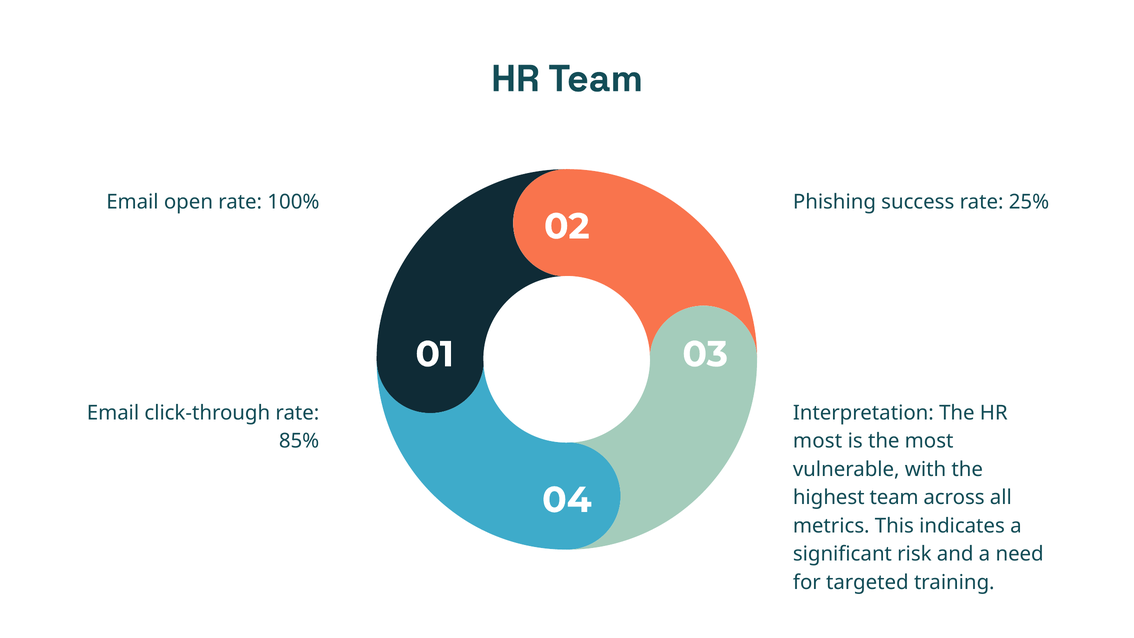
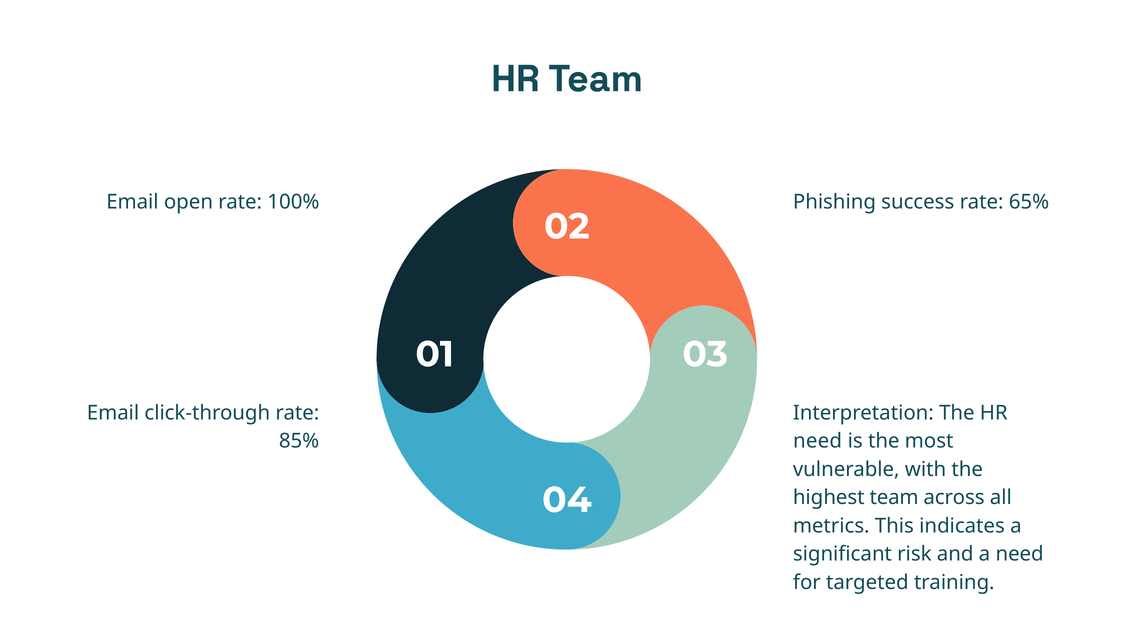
25%: 25% -> 65% (1029, 202)
most: most -> need (818, 441)
